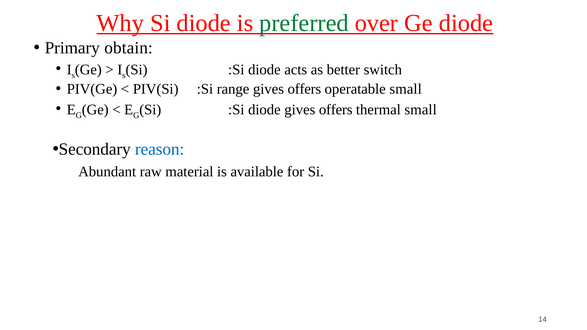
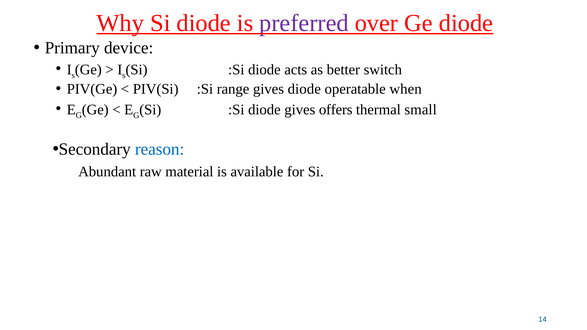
preferred colour: green -> purple (304, 23)
obtain: obtain -> device (129, 48)
offers: offers -> diode (304, 89)
operatable small: small -> when (406, 89)
